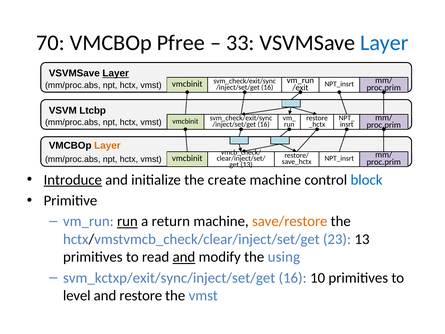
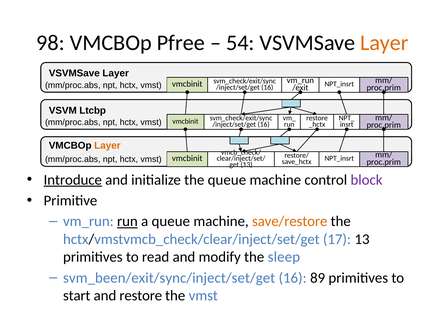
70: 70 -> 98 (51, 43)
33: 33 -> 54 (240, 43)
Layer colour: blue -> orange (384, 43)
Layer underline: present -> none (116, 73)
the create: create -> queue (227, 180)
block colour: blue -> purple (367, 180)
a return: return -> queue (171, 221)
23: 23 -> 17 (337, 239)
and underline: present -> none (184, 257)
using: using -> sleep (284, 257)
svm_kctxp/exit/sync/inject/set/get: svm_kctxp/exit/sync/inject/set/get -> svm_been/exit/sync/inject/set/get (169, 278)
10: 10 -> 89 (318, 278)
level: level -> start (77, 295)
